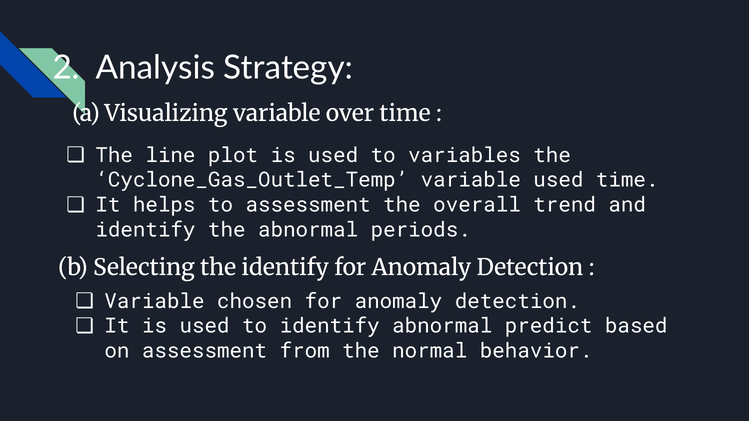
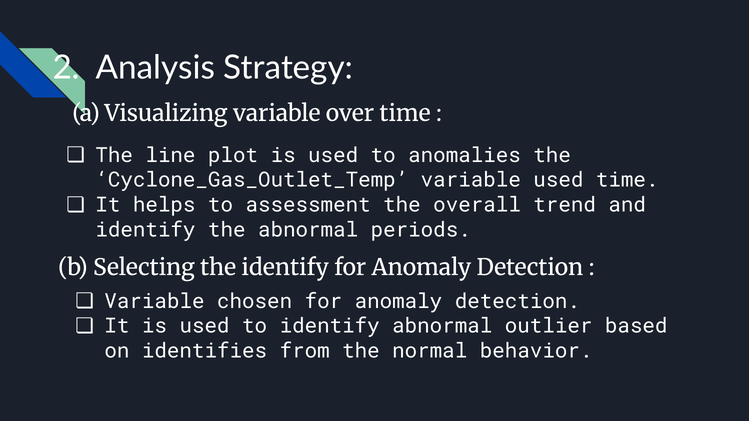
variables: variables -> anomalies (465, 155)
predict: predict -> outlier (549, 326)
on assessment: assessment -> identifies (204, 351)
